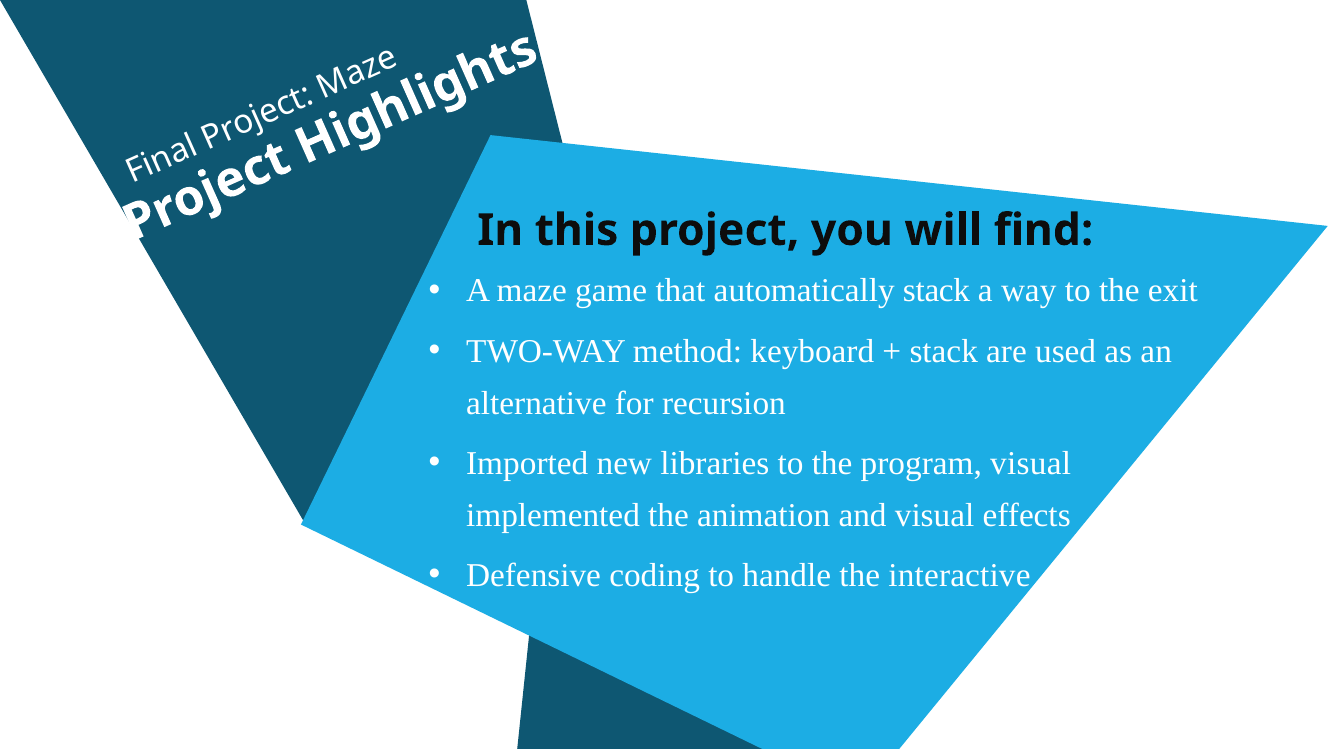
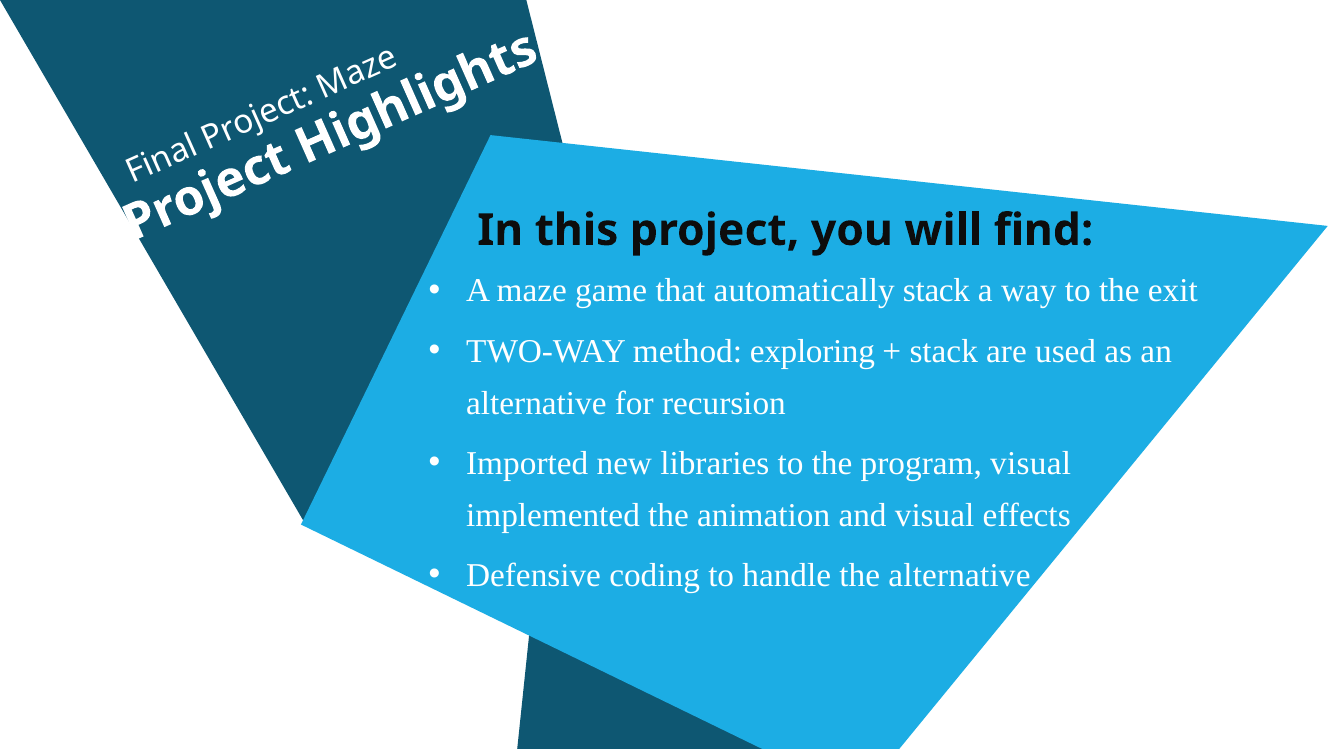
keyboard: keyboard -> exploring (812, 351)
the interactive: interactive -> alternative (959, 576)
